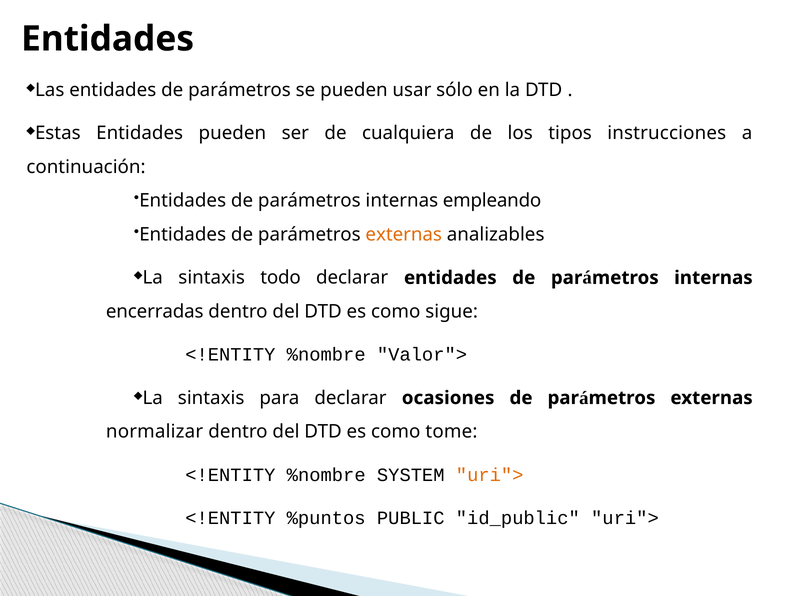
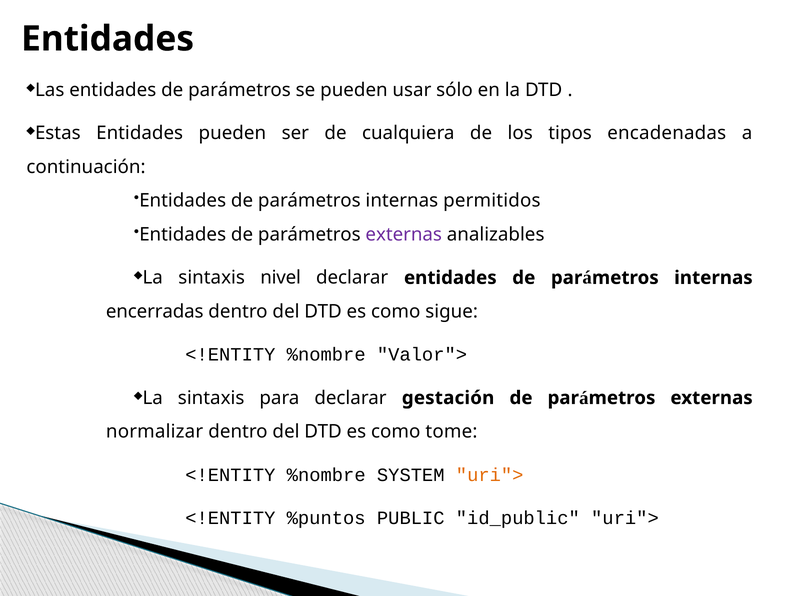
instrucciones: instrucciones -> encadenadas (667, 133)
empleando: empleando -> permitidos (492, 201)
externas colour: orange -> purple (404, 234)
todo: todo -> nivel (281, 278)
ocasiones: ocasiones -> gestación (448, 398)
